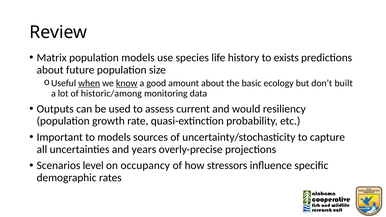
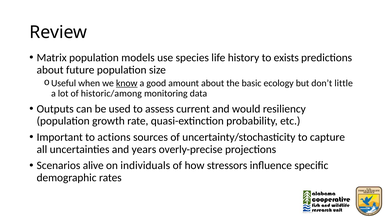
when underline: present -> none (89, 83)
built: built -> little (344, 83)
to models: models -> actions (114, 137)
level: level -> alive (93, 166)
occupancy: occupancy -> individuals (145, 166)
